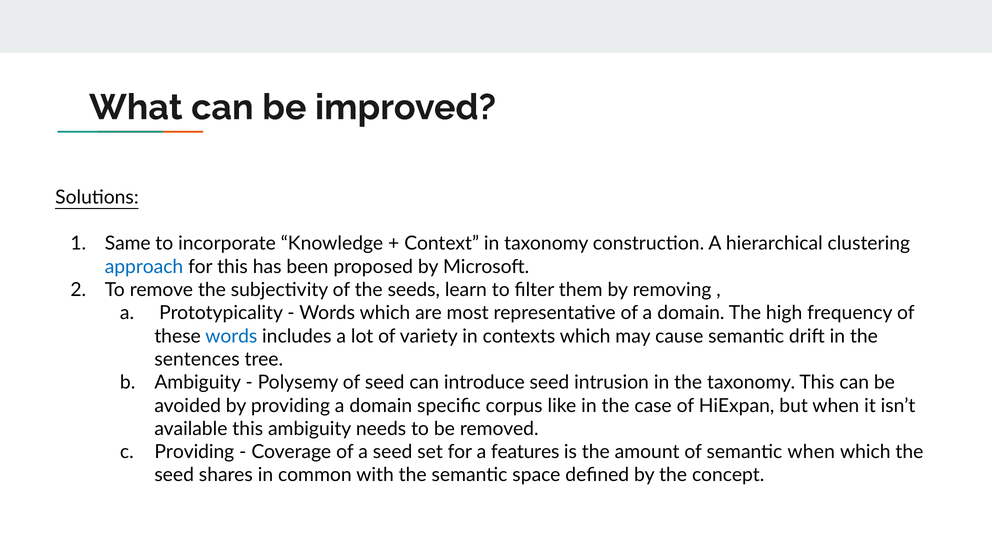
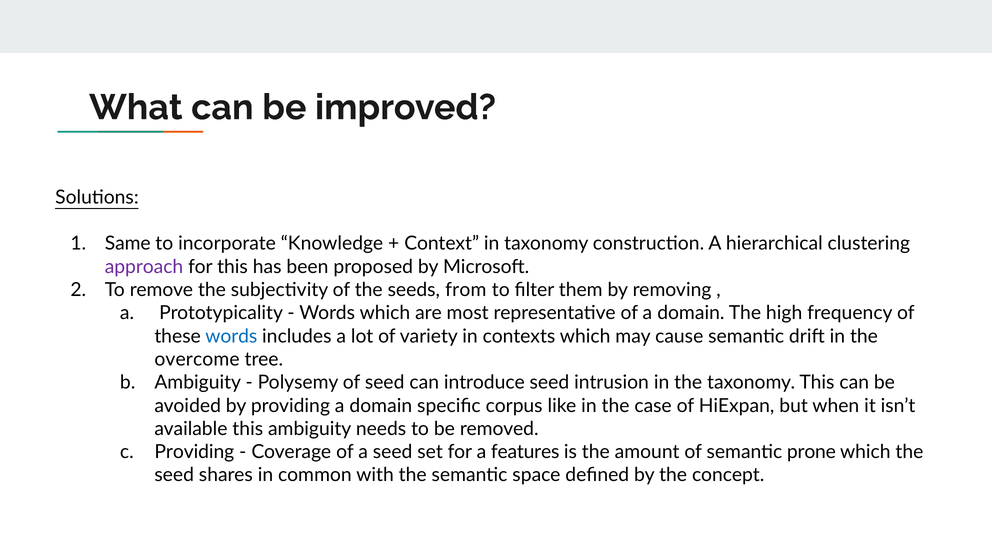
approach colour: blue -> purple (144, 267)
learn: learn -> from (466, 290)
sentences: sentences -> overcome (197, 359)
semantic when: when -> prone (811, 452)
